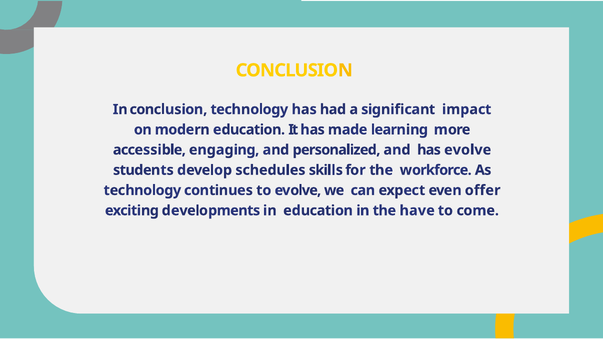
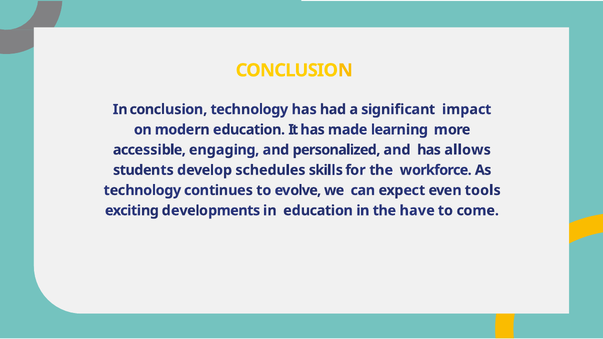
has evolve: evolve -> allows (468, 150)
offer: offer -> tools (483, 191)
